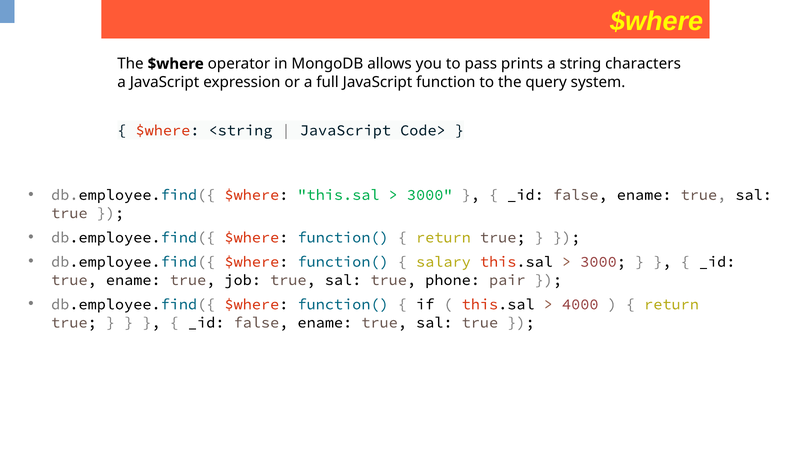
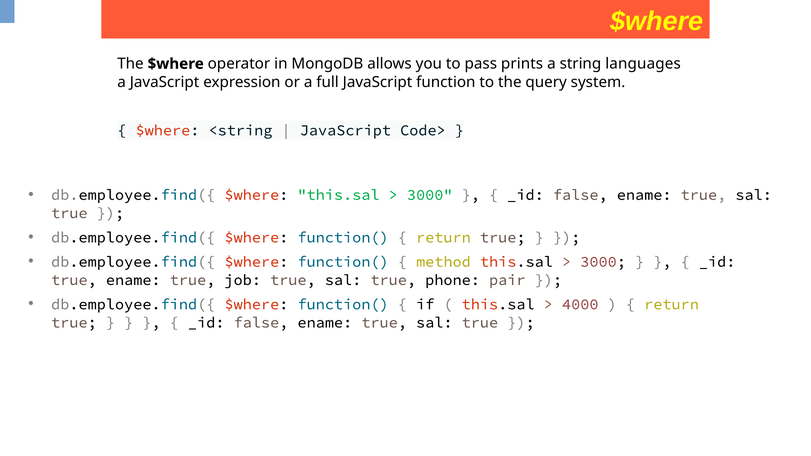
characters: characters -> languages (643, 64)
salary: salary -> method (443, 262)
